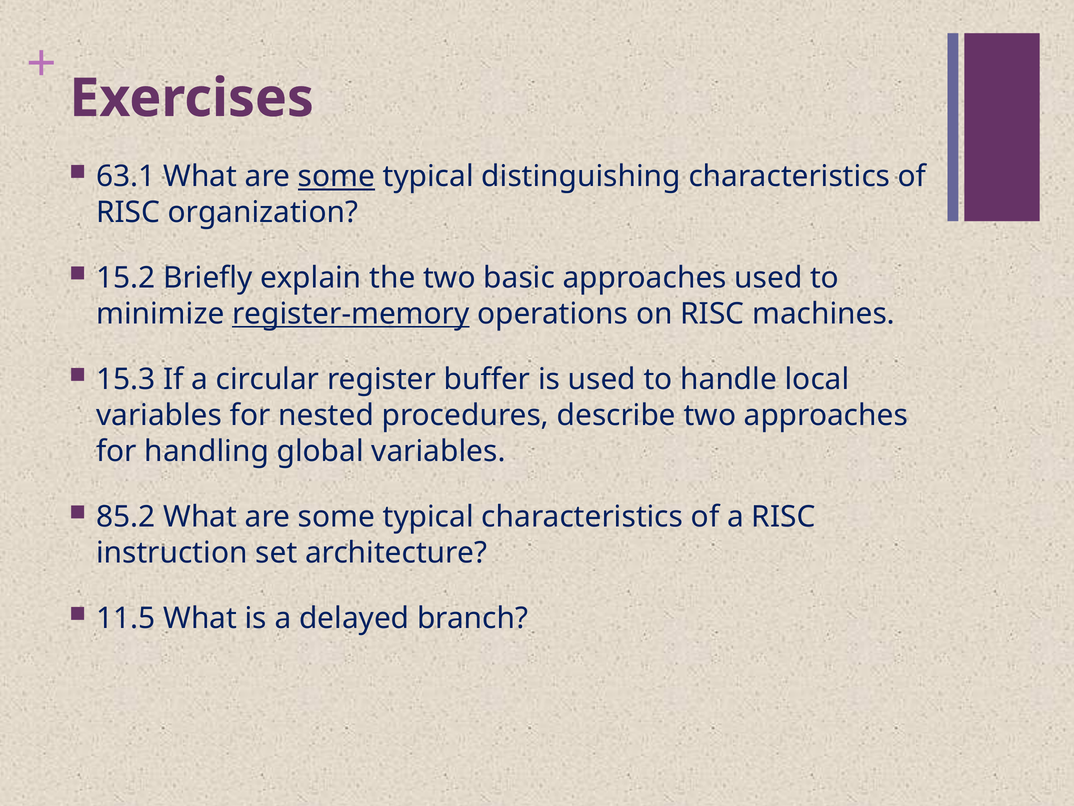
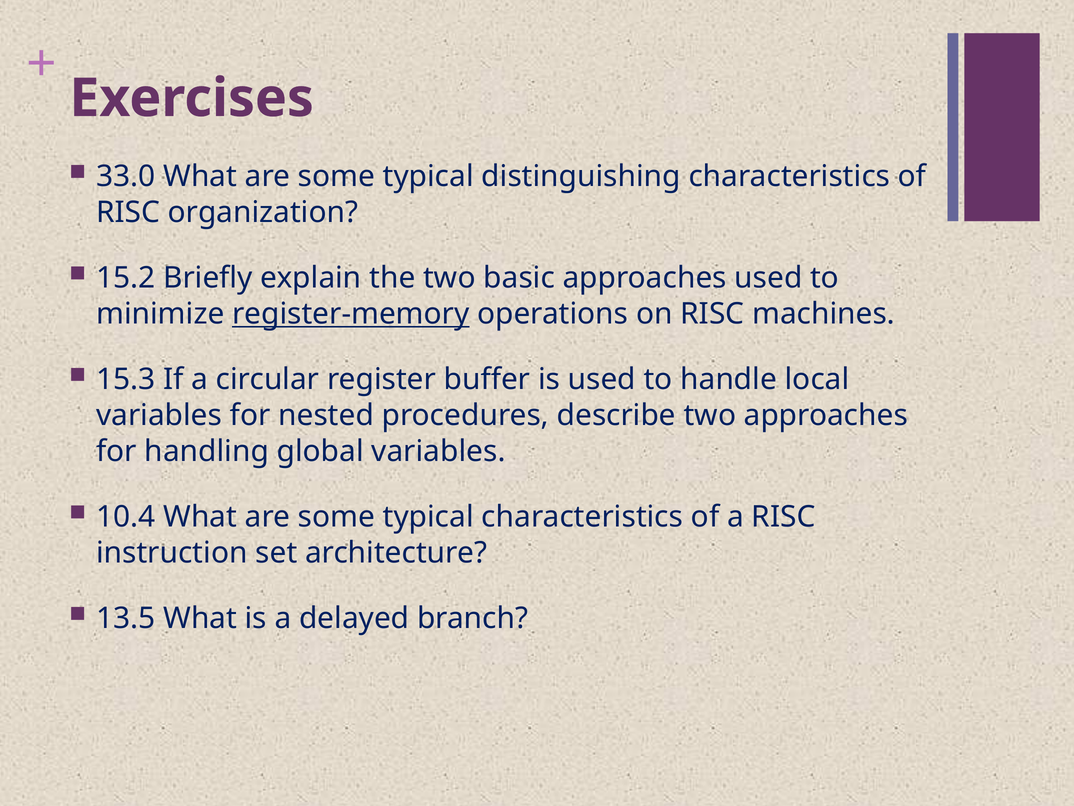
63.1: 63.1 -> 33.0 (126, 176)
some underline: present -> none (336, 176)
85.2: 85.2 -> 10.4 (126, 517)
11.5: 11.5 -> 13.5 (126, 618)
